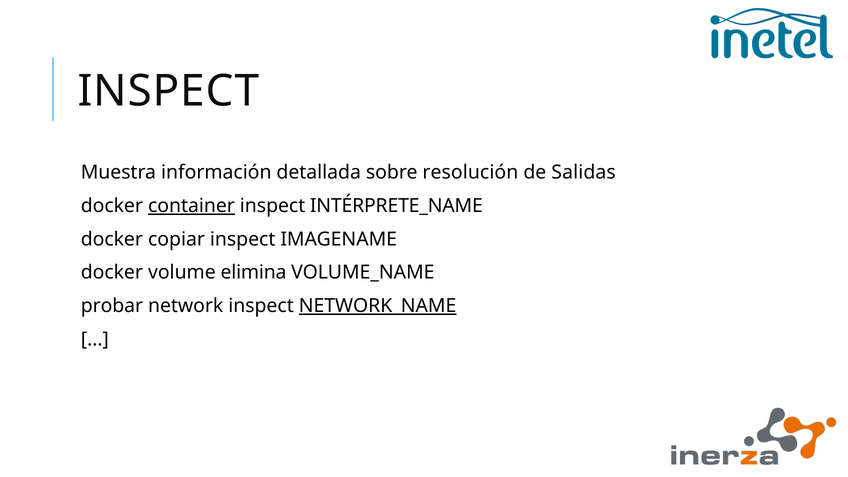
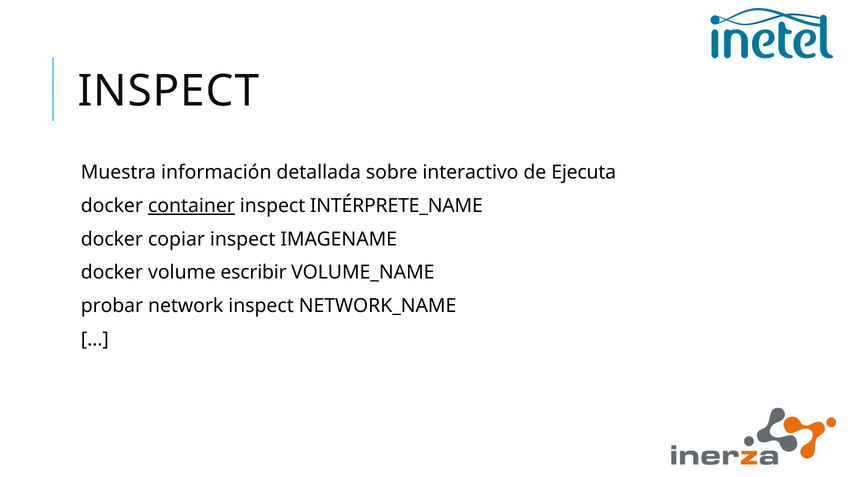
resolución: resolución -> interactivo (470, 173)
Salidas: Salidas -> Ejecuta (584, 173)
elimina: elimina -> escribir (254, 273)
NETWORK_NAME underline: present -> none (378, 306)
